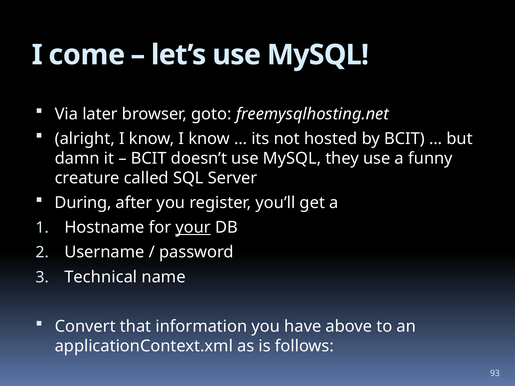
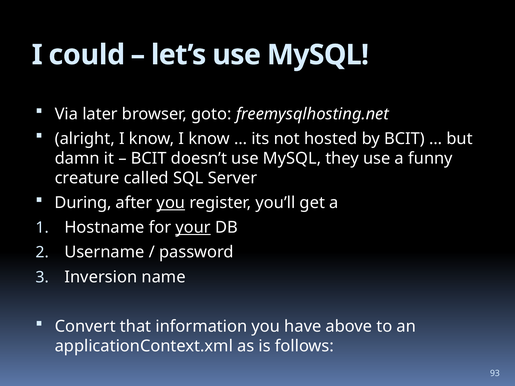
come: come -> could (87, 55)
you underline: none -> present (171, 203)
Technical: Technical -> Inversion (101, 277)
